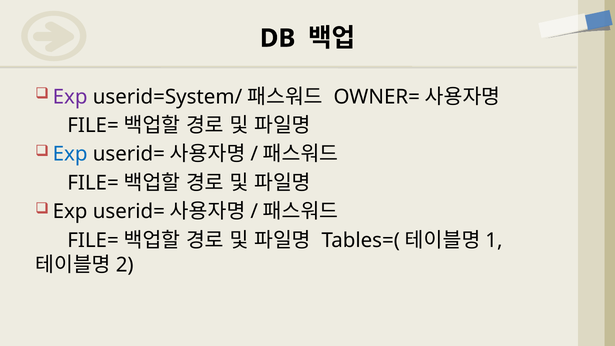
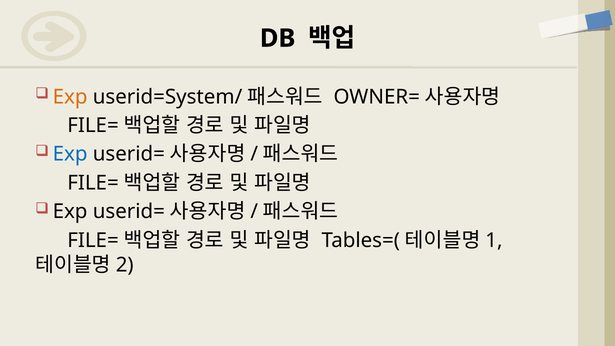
Exp colour: purple -> orange (70, 97)
